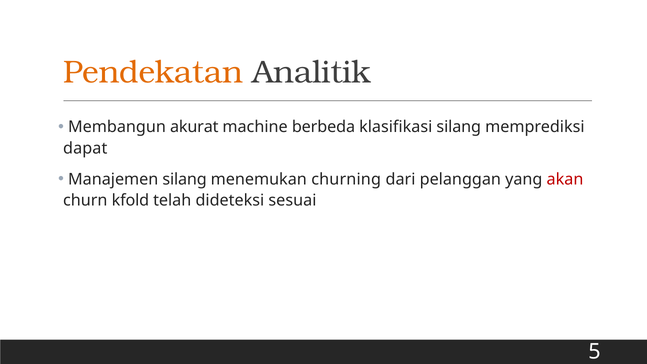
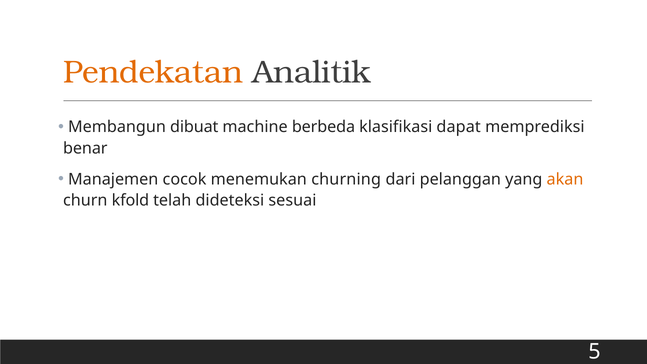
akurat: akurat -> dibuat (194, 127)
klasifikasi silang: silang -> dapat (459, 127)
dapat: dapat -> benar (85, 148)
Manajemen silang: silang -> cocok (185, 179)
akan colour: red -> orange (565, 179)
